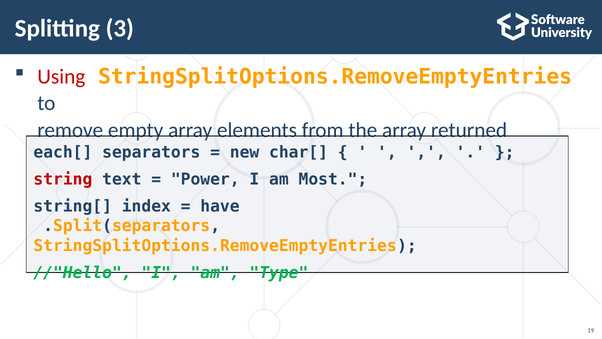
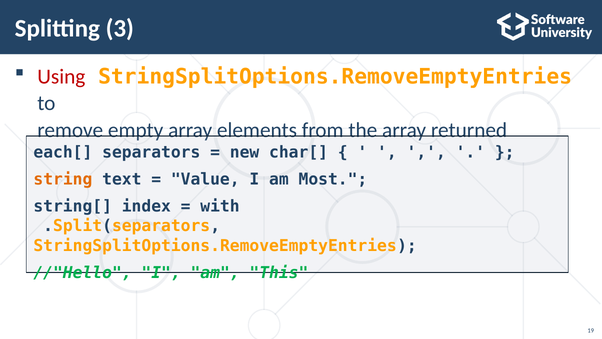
string colour: red -> orange (63, 179)
Power: Power -> Value (205, 179)
have: have -> with (220, 206)
Type: Type -> This (279, 273)
